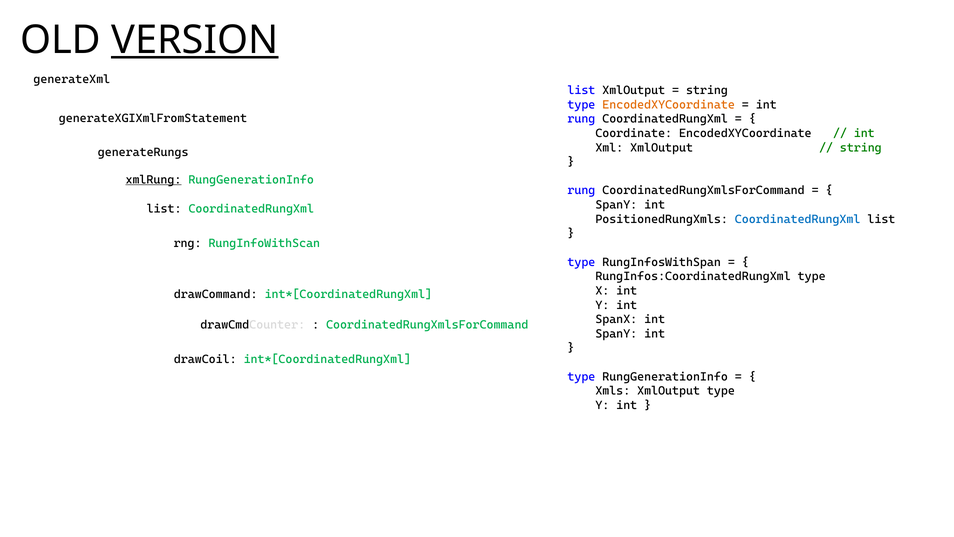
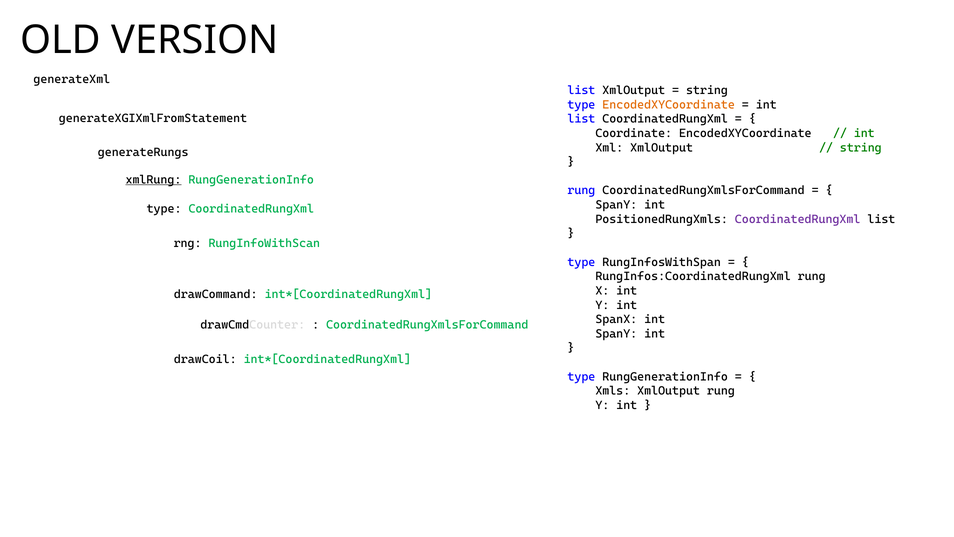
VERSION underline: present -> none (195, 40)
rung: rung -> list (581, 119)
list: list -> type (164, 209)
CoordinatedRungXml colour: blue -> purple (798, 219)
RungInfos:CoordinatedRungXml type: type -> rung (812, 276)
XmlOutput type: type -> rung (721, 391)
